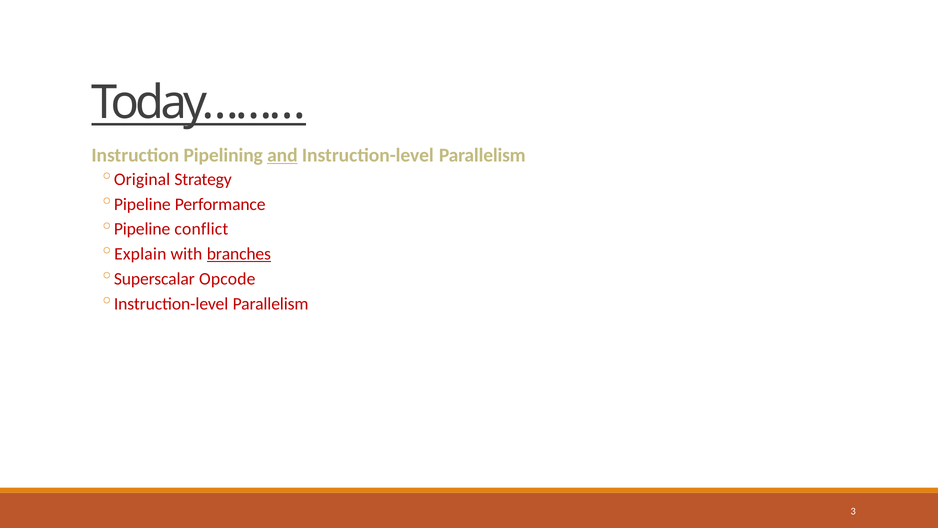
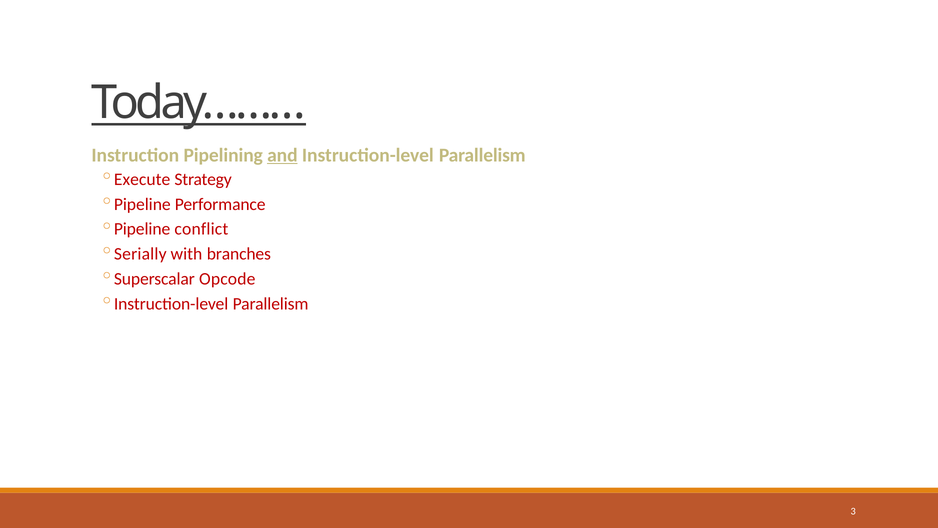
Original: Original -> Execute (142, 179)
Explain: Explain -> Serially (140, 254)
branches underline: present -> none (239, 254)
